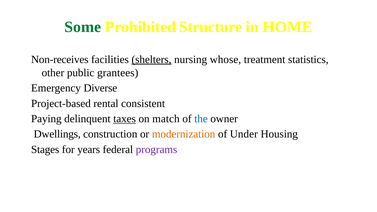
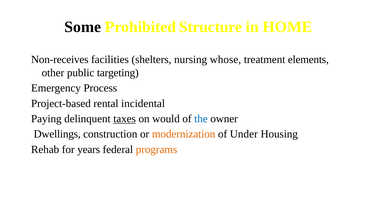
Some colour: green -> black (83, 27)
shelters underline: present -> none (151, 59)
statistics: statistics -> elements (308, 59)
grantees: grantees -> targeting (118, 73)
Diverse: Diverse -> Process (100, 88)
consistent: consistent -> incidental (143, 103)
match: match -> would (166, 119)
Stages: Stages -> Rehab (45, 150)
programs colour: purple -> orange (157, 150)
